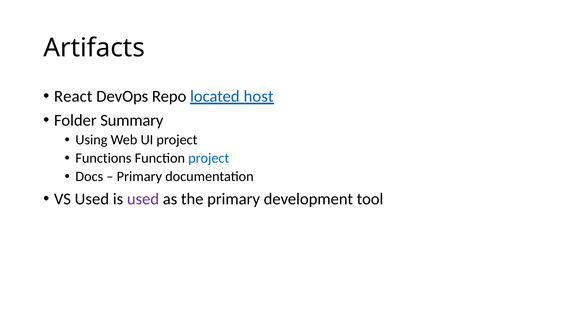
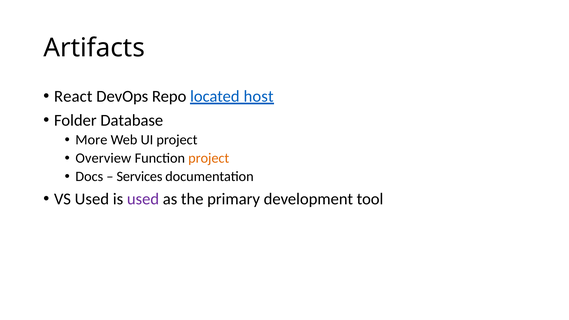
Summary: Summary -> Database (132, 120)
Using: Using -> More (91, 140)
Functions: Functions -> Overview (103, 158)
project colour: blue -> orange (209, 158)
Primary: Primary -> Services (139, 177)
